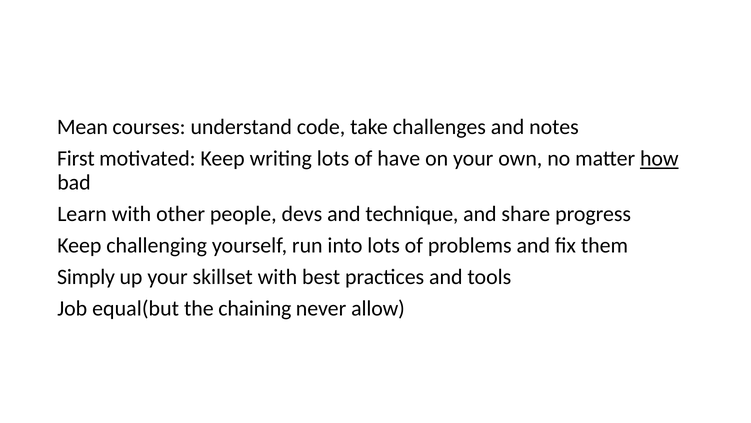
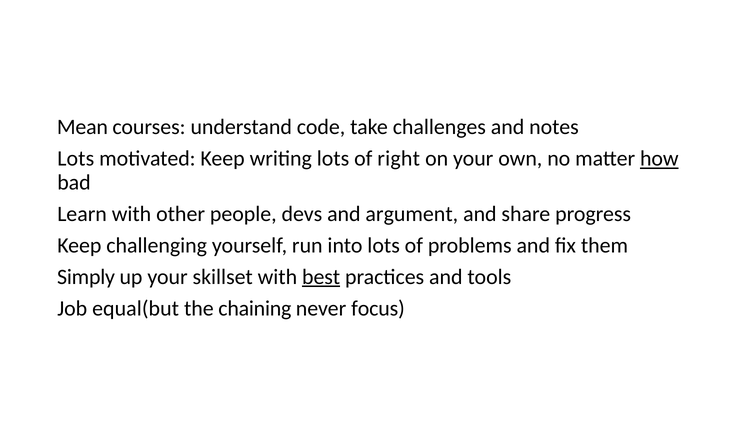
First: First -> Lots (76, 158)
have: have -> right (399, 158)
technique: technique -> argument (412, 214)
best underline: none -> present (321, 277)
allow: allow -> focus (378, 308)
